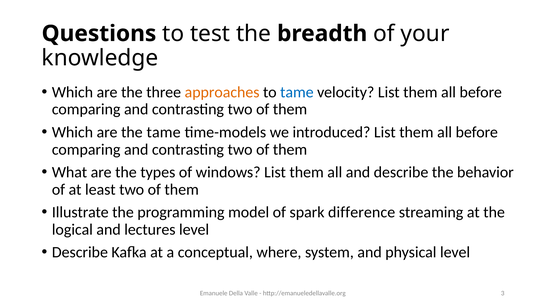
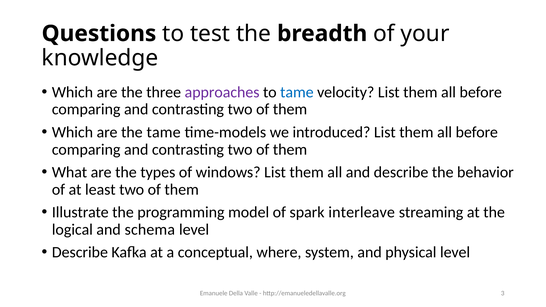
approaches colour: orange -> purple (222, 92)
difference: difference -> interleave (362, 212)
lectures: lectures -> schema (150, 230)
